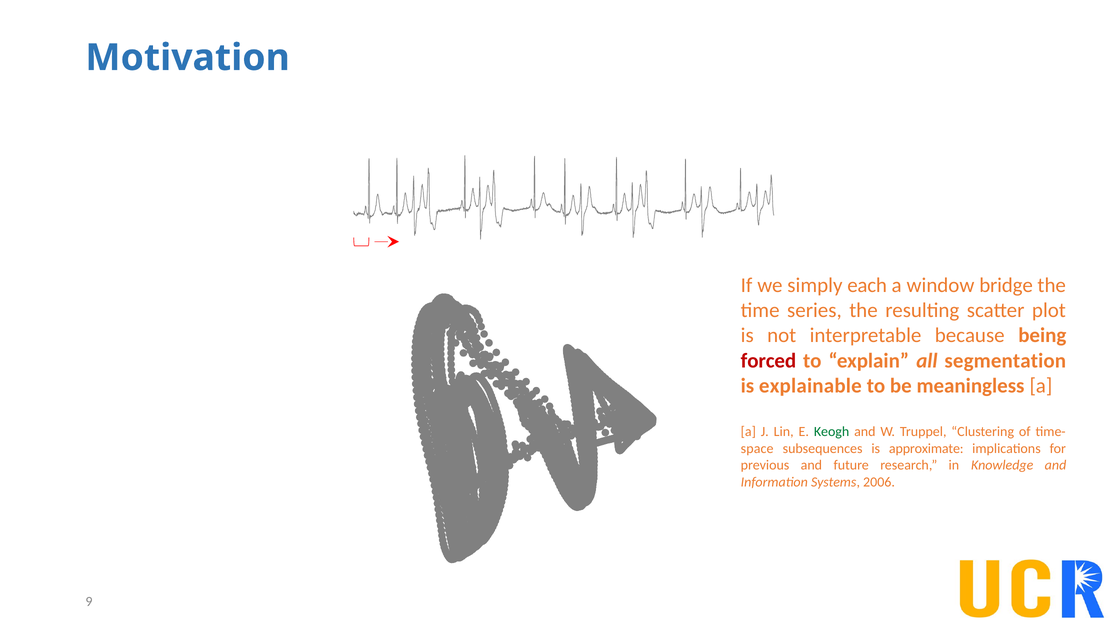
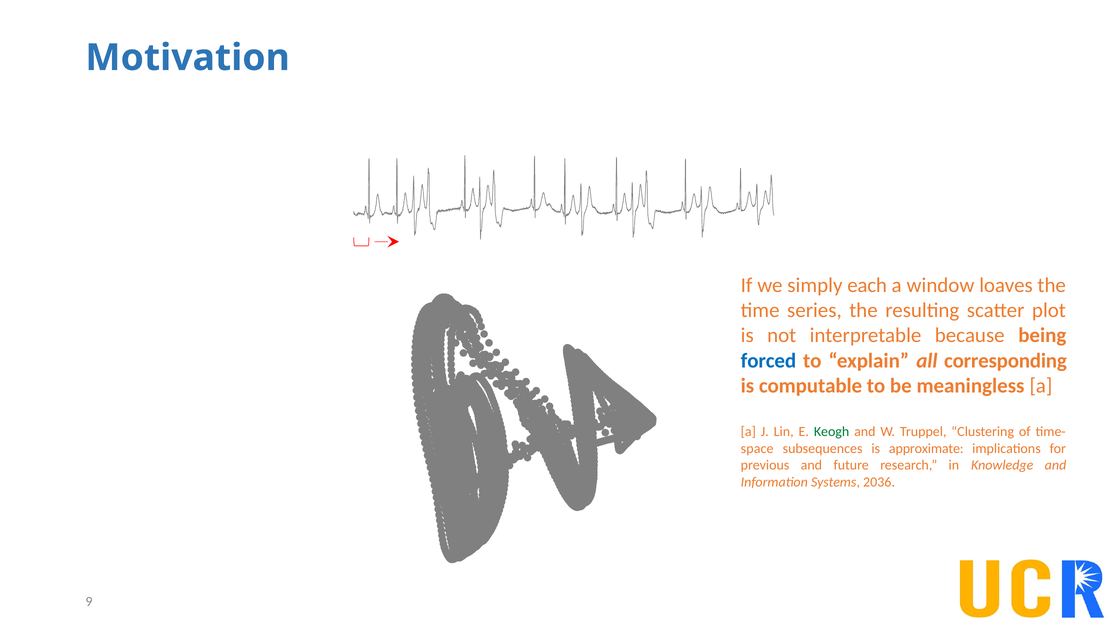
bridge: bridge -> loaves (1006, 285)
forced colour: red -> blue (768, 361)
segmentation: segmentation -> corresponding (1005, 361)
explainable: explainable -> computable (811, 386)
2006: 2006 -> 2036 (879, 482)
